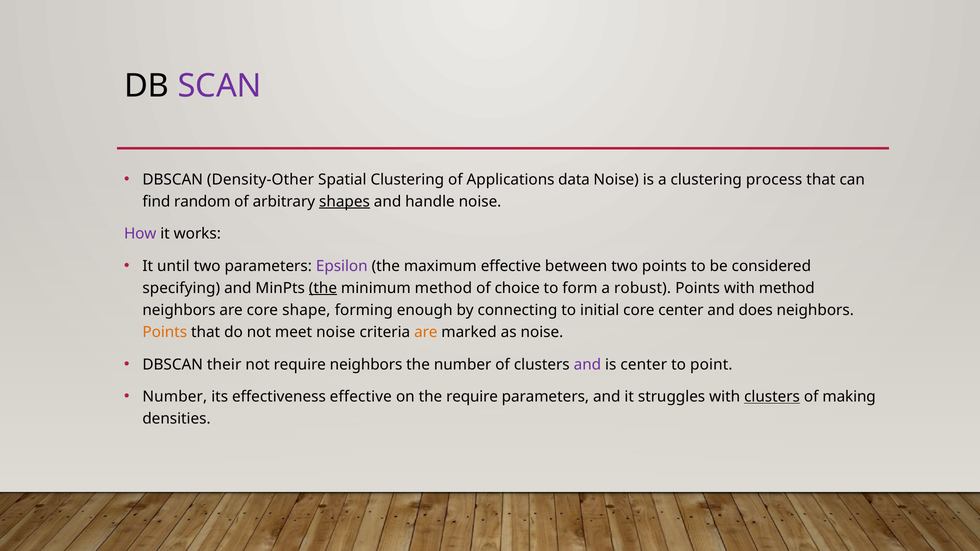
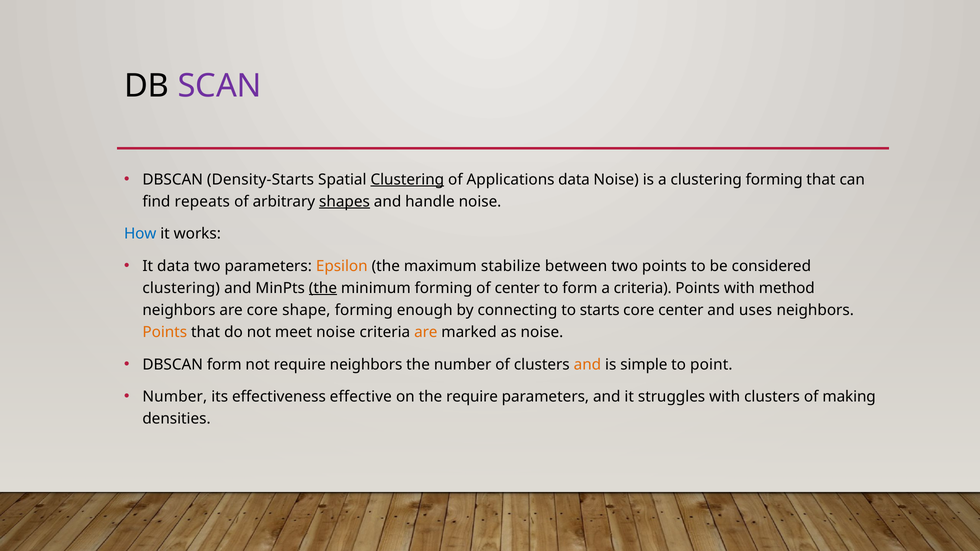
Density-Other: Density-Other -> Density-Starts (260, 180)
Clustering underline: none -> present (407, 180)
clustering process: process -> forming (774, 180)
random: random -> repeats (202, 202)
How colour: purple -> blue (140, 234)
It until: until -> data (173, 266)
Epsilon colour: purple -> orange (342, 266)
maximum effective: effective -> stabilize (511, 266)
specifying: specifying -> clustering (181, 288)
minimum method: method -> forming (443, 288)
of choice: choice -> center (517, 288)
a robust: robust -> criteria (643, 288)
initial: initial -> starts (600, 310)
does: does -> uses (756, 310)
DBSCAN their: their -> form (224, 365)
and colour: purple -> orange (587, 365)
is center: center -> simple (644, 365)
clusters underline: present -> none (772, 397)
